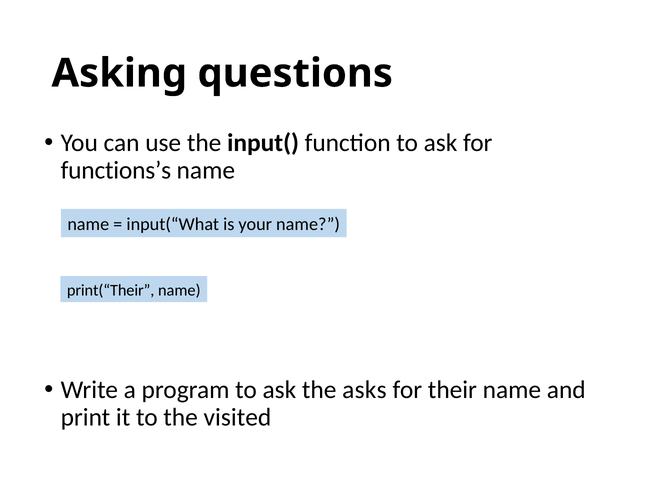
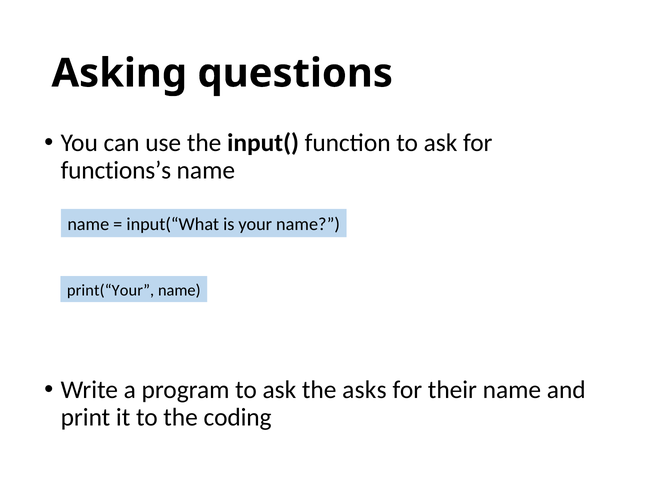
print(“Their: print(“Their -> print(“Your (111, 290)
visited: visited -> coding (238, 417)
